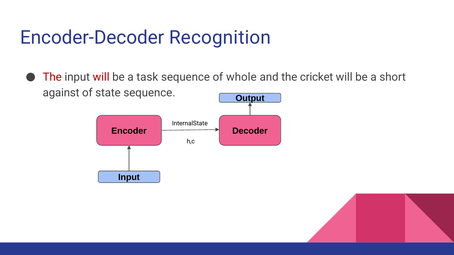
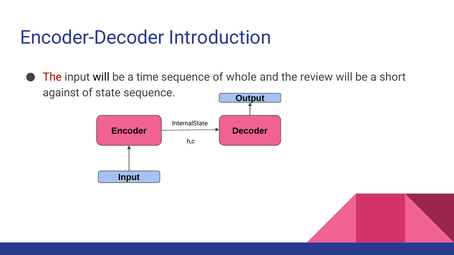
Recognition: Recognition -> Introduction (220, 38)
will colour: red -> black (101, 77)
task: task -> time (147, 77)
cricket: cricket -> review (317, 77)
